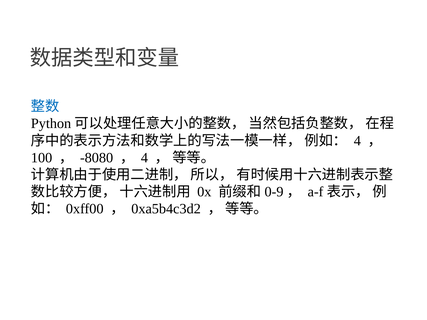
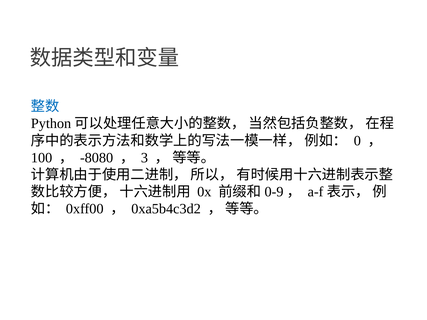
4: 4 -> 0 (357, 141)
4: 4 -> 3 (144, 158)
